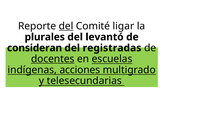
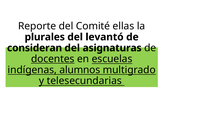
del underline: present -> none (66, 26)
ligar: ligar -> ellas (123, 26)
registradas: registradas -> asignaturas (112, 48)
acciones: acciones -> alumnos (80, 70)
